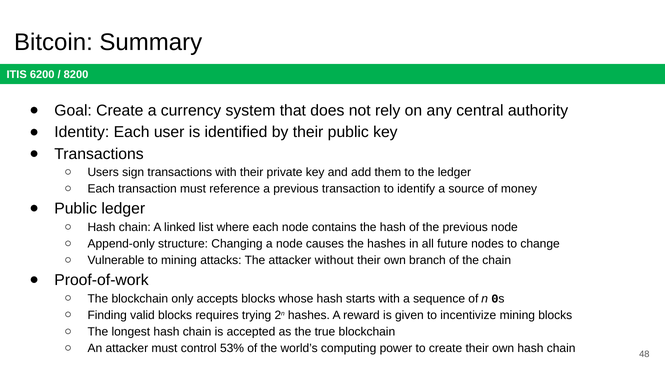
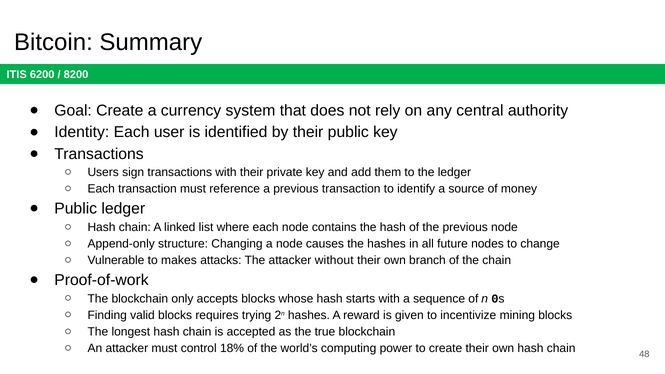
to mining: mining -> makes (179, 260)
53%: 53% -> 18% (232, 348)
